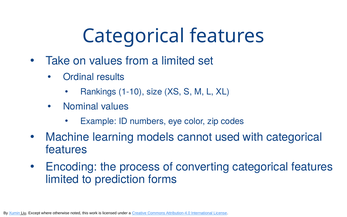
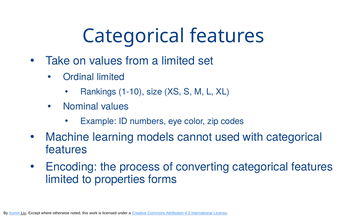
Ordinal results: results -> limited (111, 77)
prediction: prediction -> properties (120, 179)
